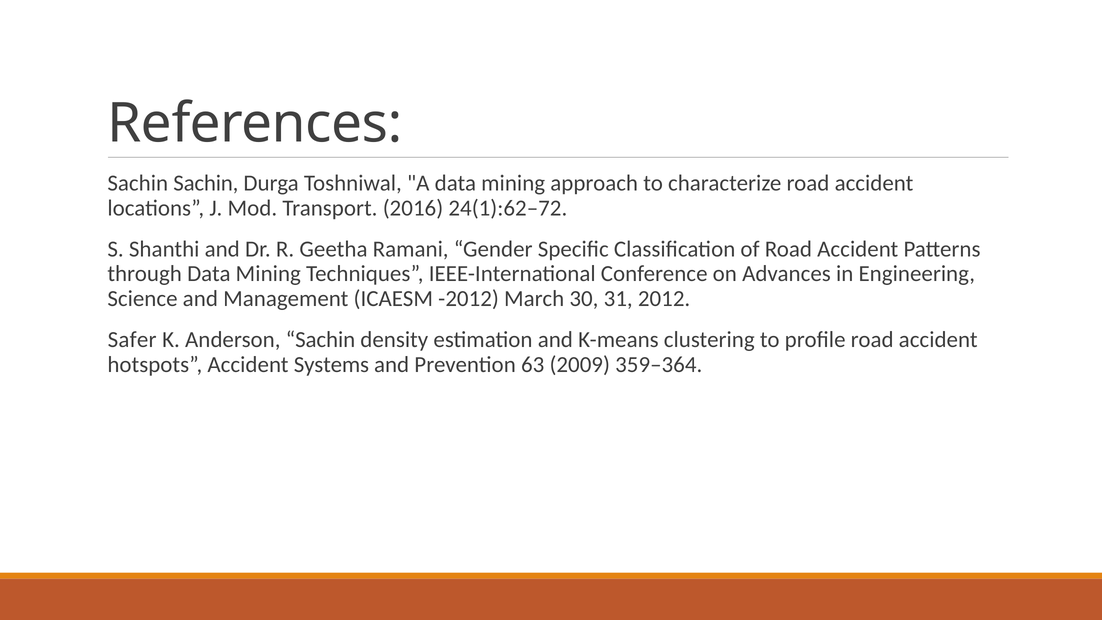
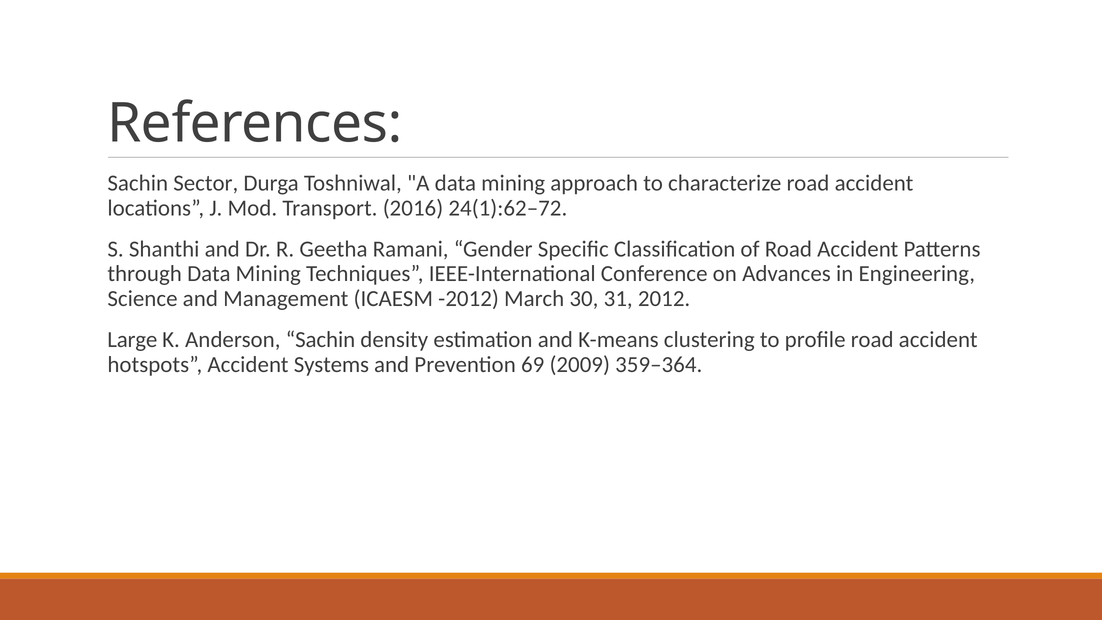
Sachin Sachin: Sachin -> Sector (206, 183)
Safer: Safer -> Large (132, 340)
63: 63 -> 69 (533, 364)
